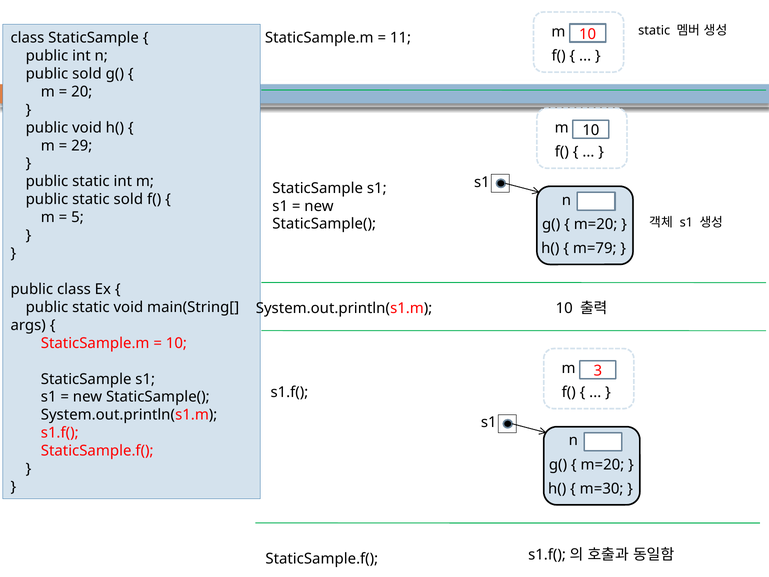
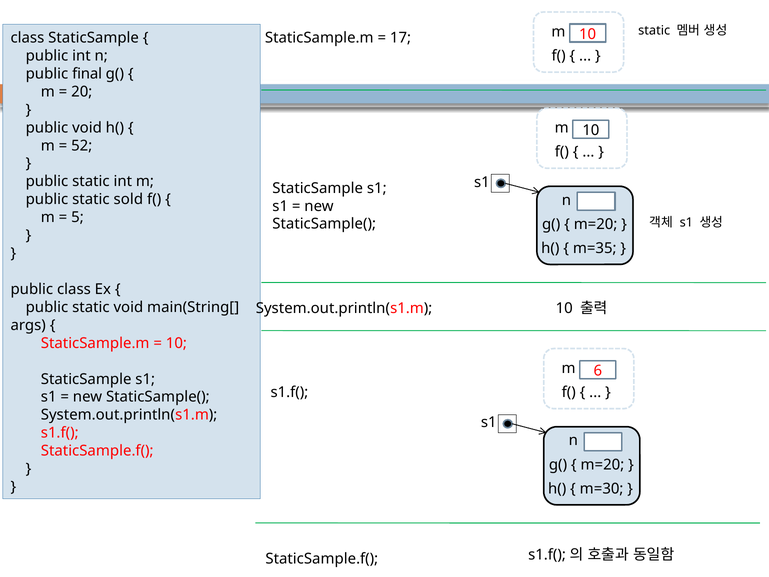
11: 11 -> 17 (401, 38)
public sold: sold -> final (87, 74)
29: 29 -> 52 (82, 146)
m=79: m=79 -> m=35 (595, 248)
3: 3 -> 6 (598, 371)
